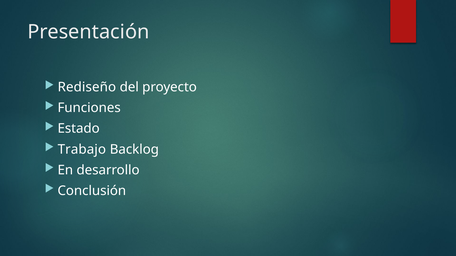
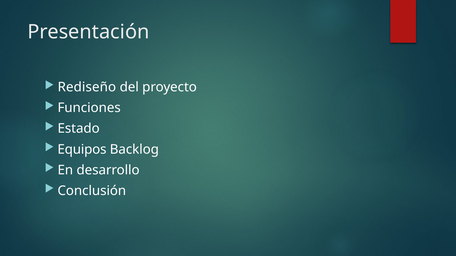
Trabajo: Trabajo -> Equipos (82, 150)
